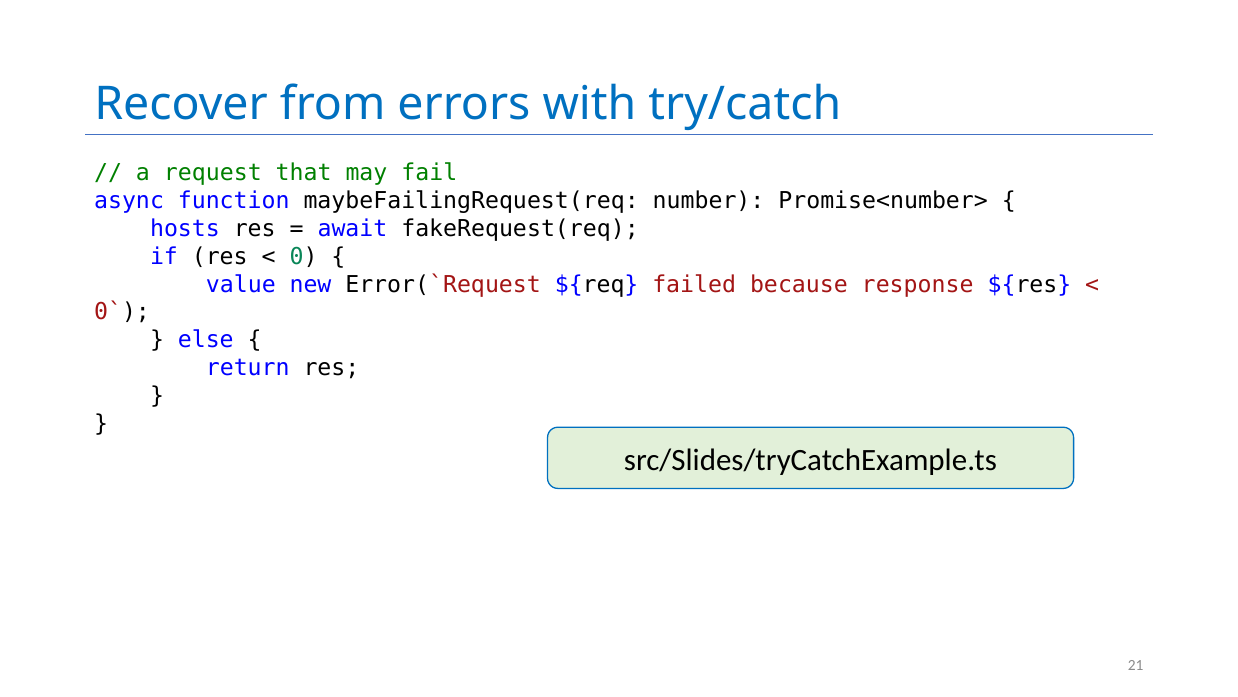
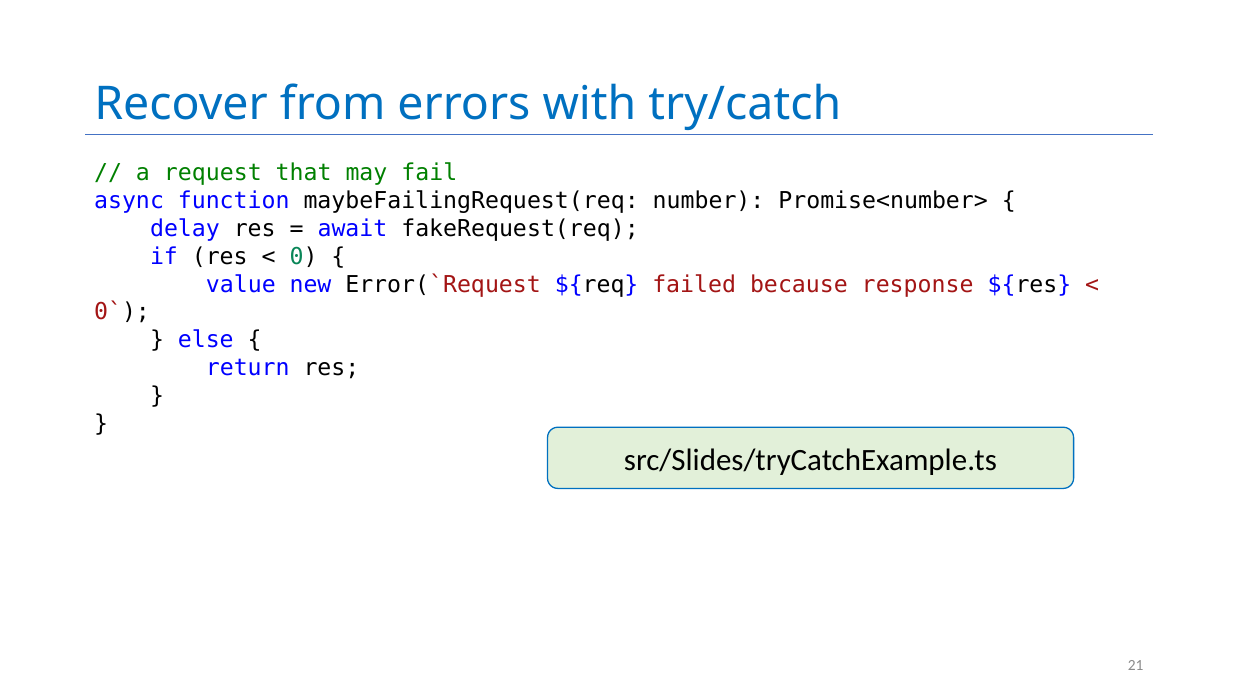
hosts: hosts -> delay (185, 228)
